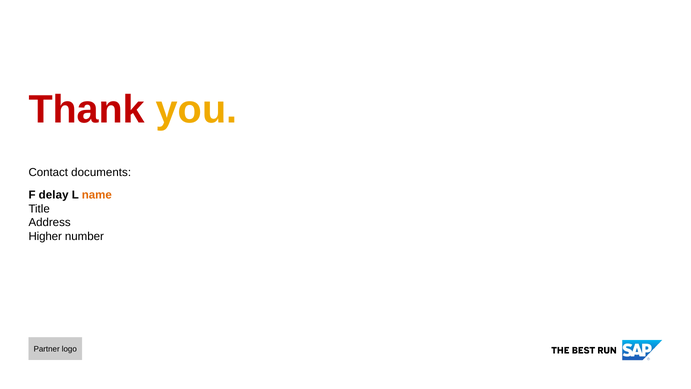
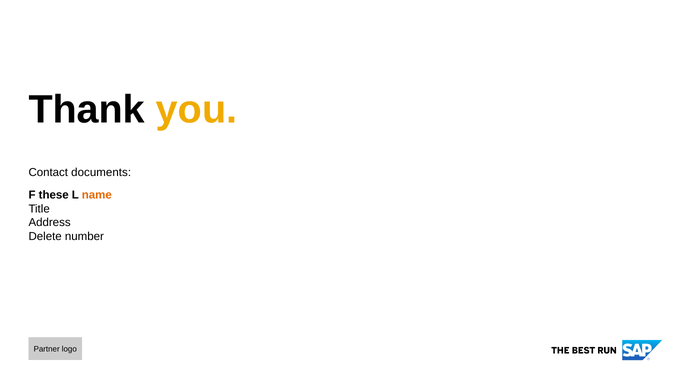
Thank colour: red -> black (87, 110)
delay: delay -> these (54, 195)
Higher: Higher -> Delete (45, 236)
